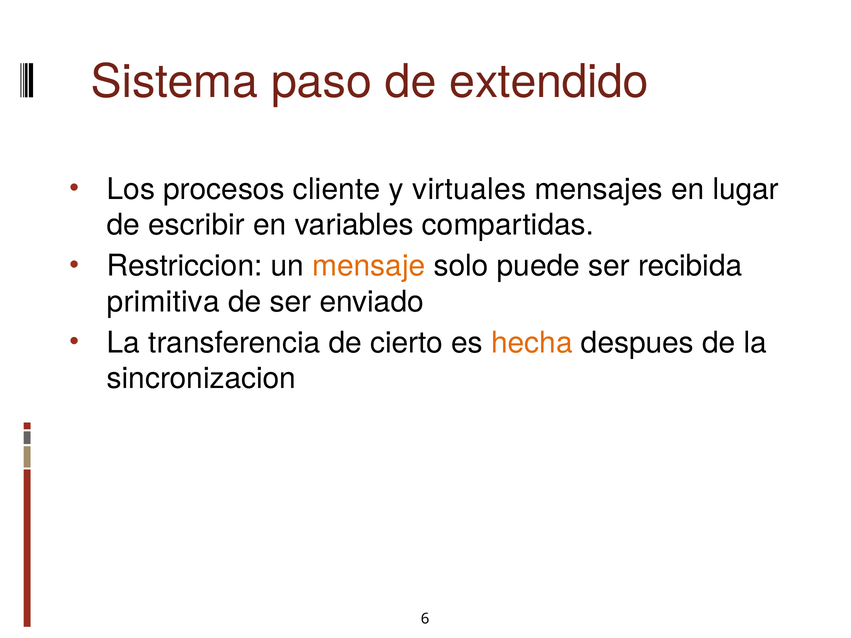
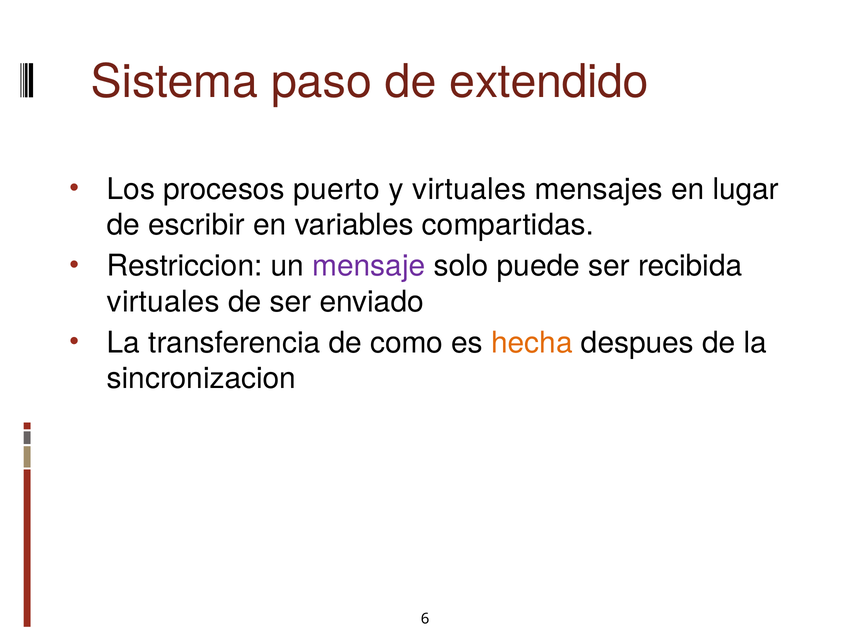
cliente: cliente -> puerto (337, 189)
mensaje colour: orange -> purple (369, 266)
primitiva: primitiva -> virtuales (163, 302)
cierto: cierto -> como (407, 343)
